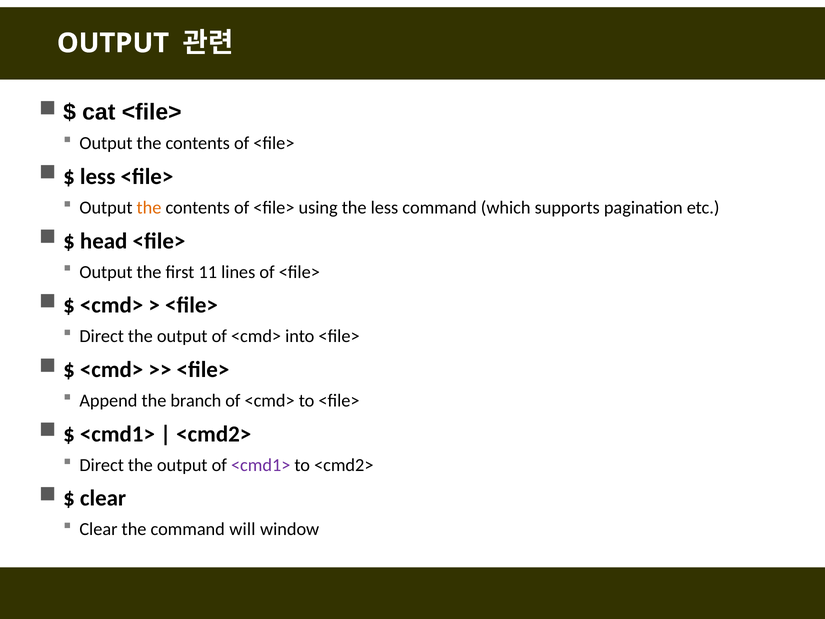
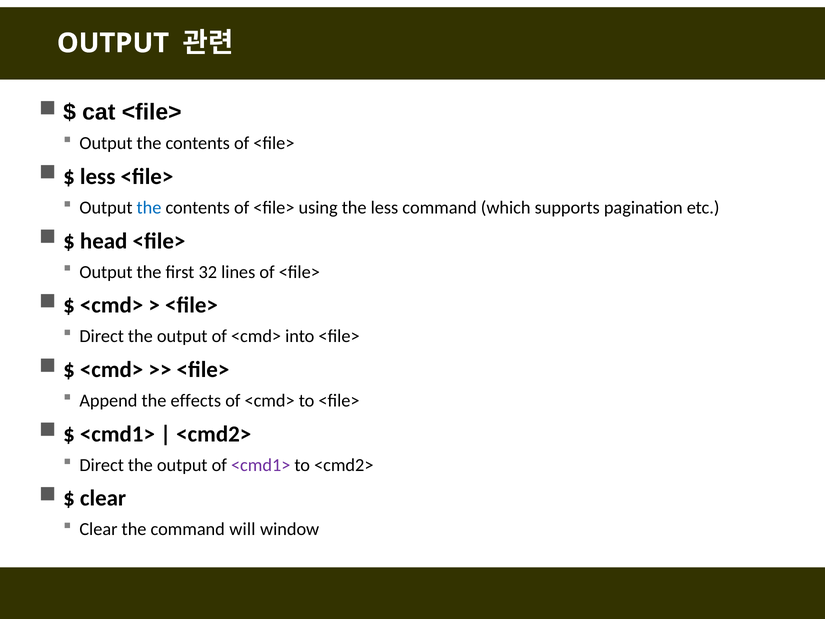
the colour: orange -> blue (149, 208)
11: 11 -> 32 (208, 272)
branch: branch -> effects (196, 401)
